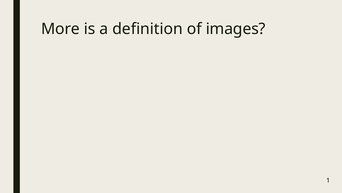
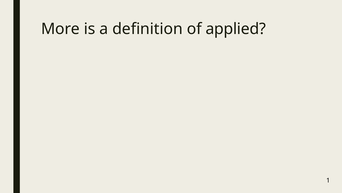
images: images -> applied (236, 29)
